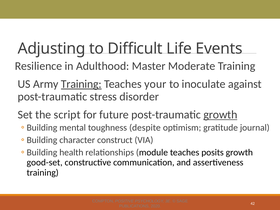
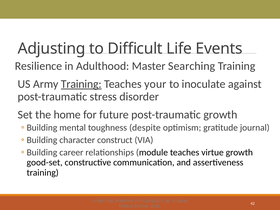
Moderate: Moderate -> Searching (192, 66)
script: script -> home (67, 115)
growth underline: present -> none (220, 115)
health: health -> career (71, 152)
posits: posits -> virtue (213, 152)
